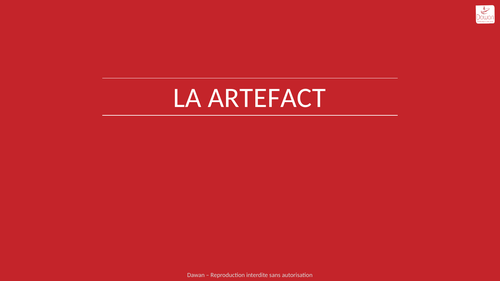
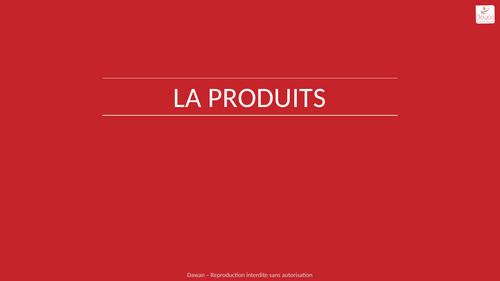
ARTEFACT: ARTEFACT -> PRODUITS (267, 98)
